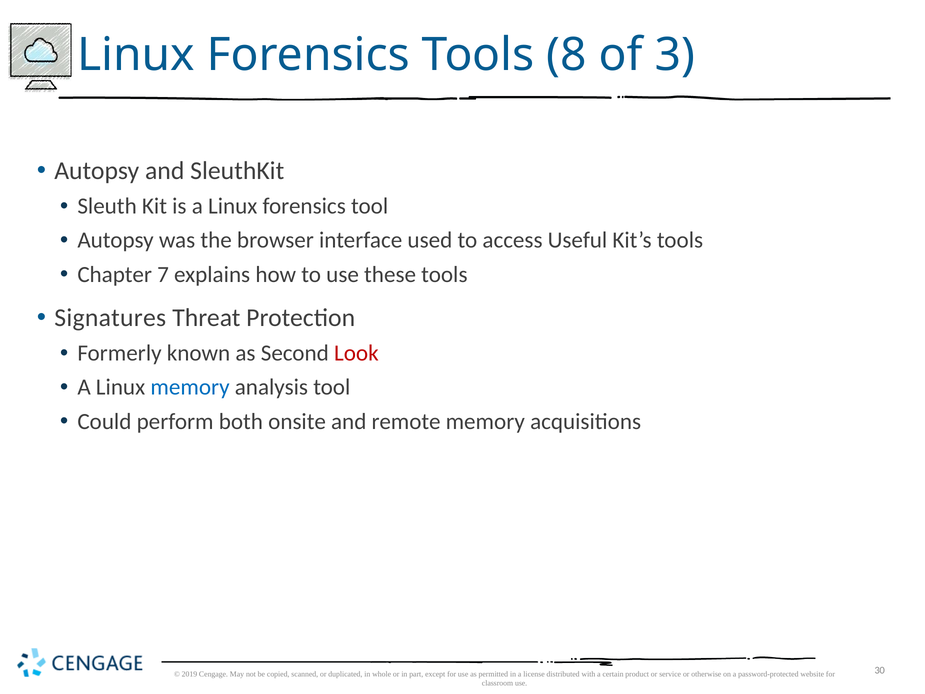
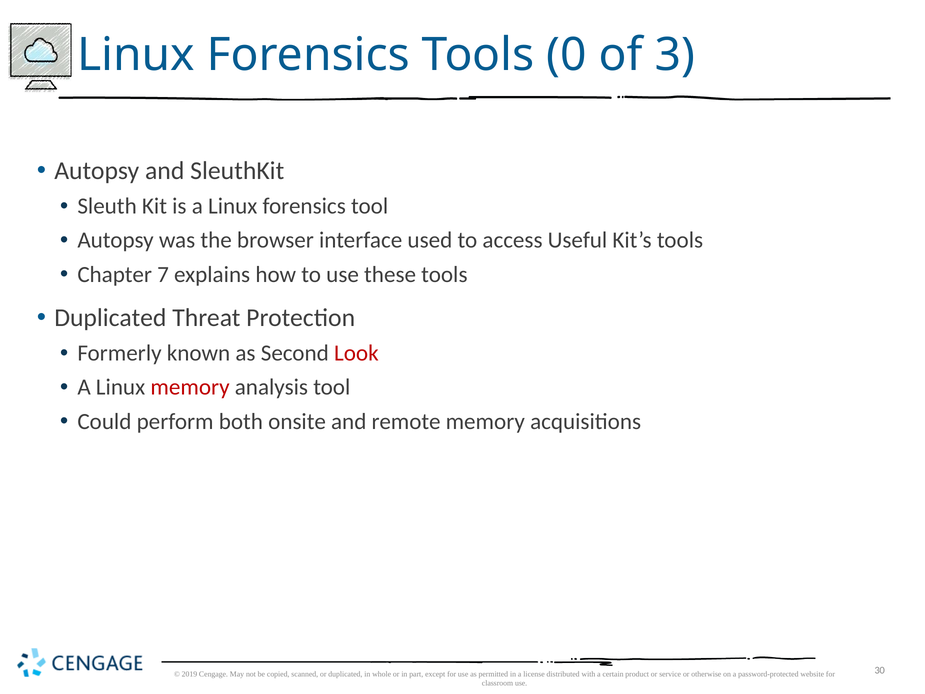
8: 8 -> 0 (567, 55)
Signatures: Signatures -> Duplicated (110, 318)
memory colour: blue -> red (190, 387)
